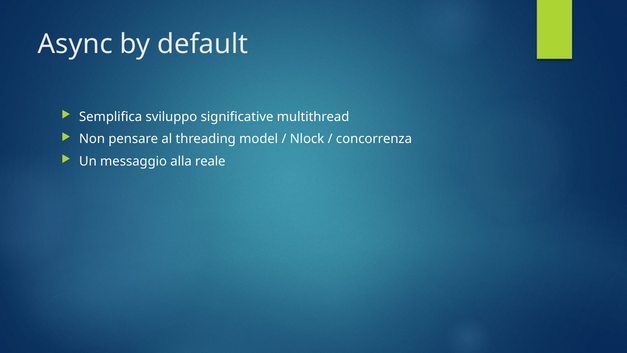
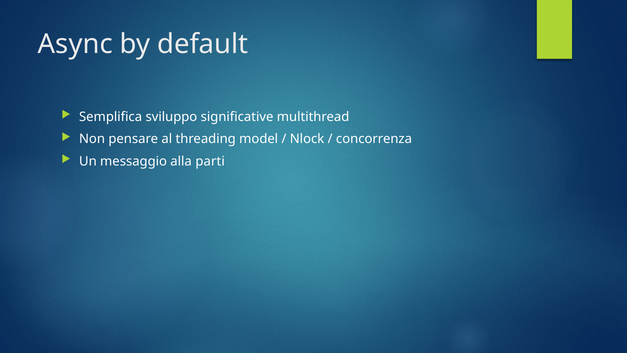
reale: reale -> parti (210, 161)
